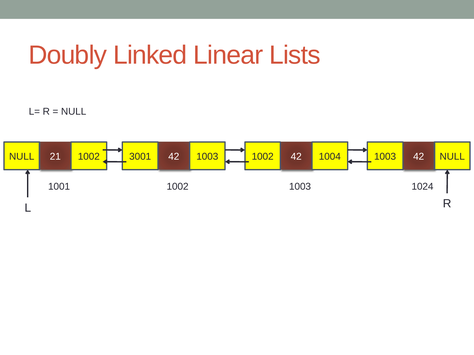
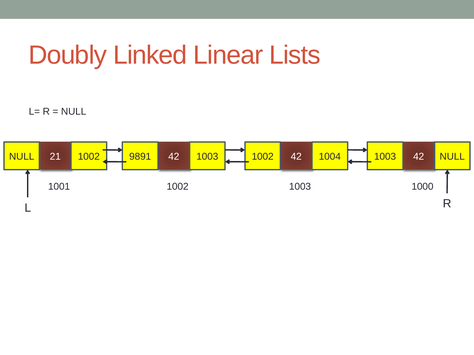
3001: 3001 -> 9891 (140, 157)
1024: 1024 -> 1000 (422, 187)
